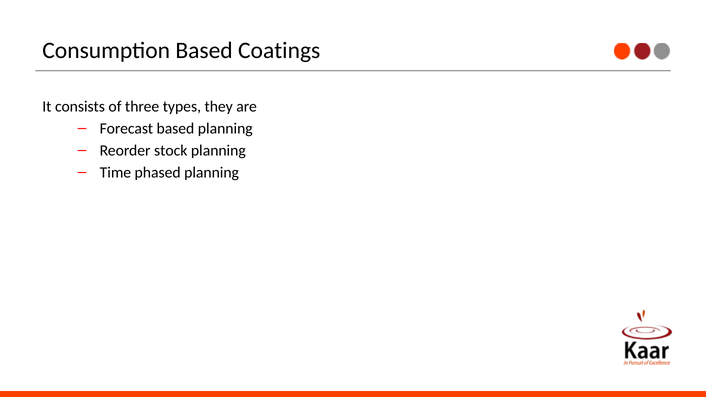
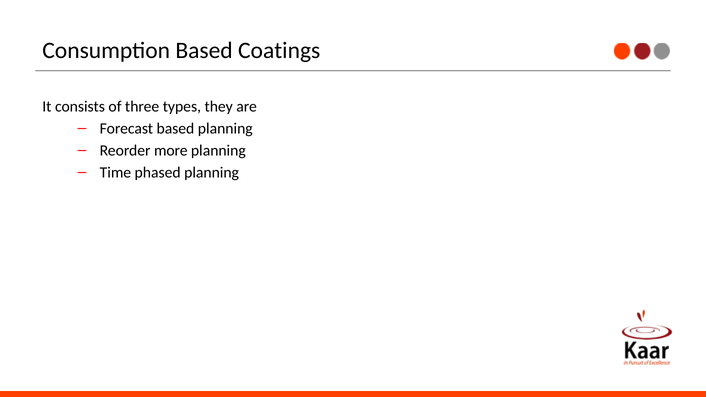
stock: stock -> more (171, 151)
